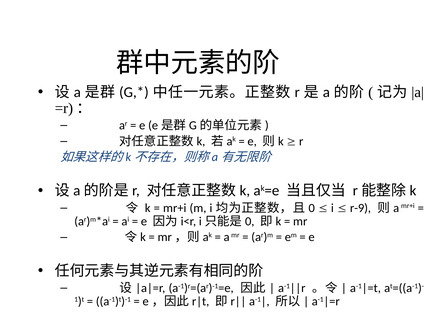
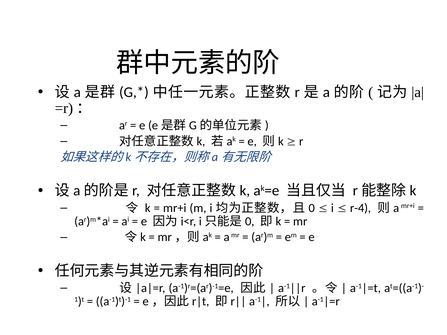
r-9: r-9 -> r-4 (360, 208)
